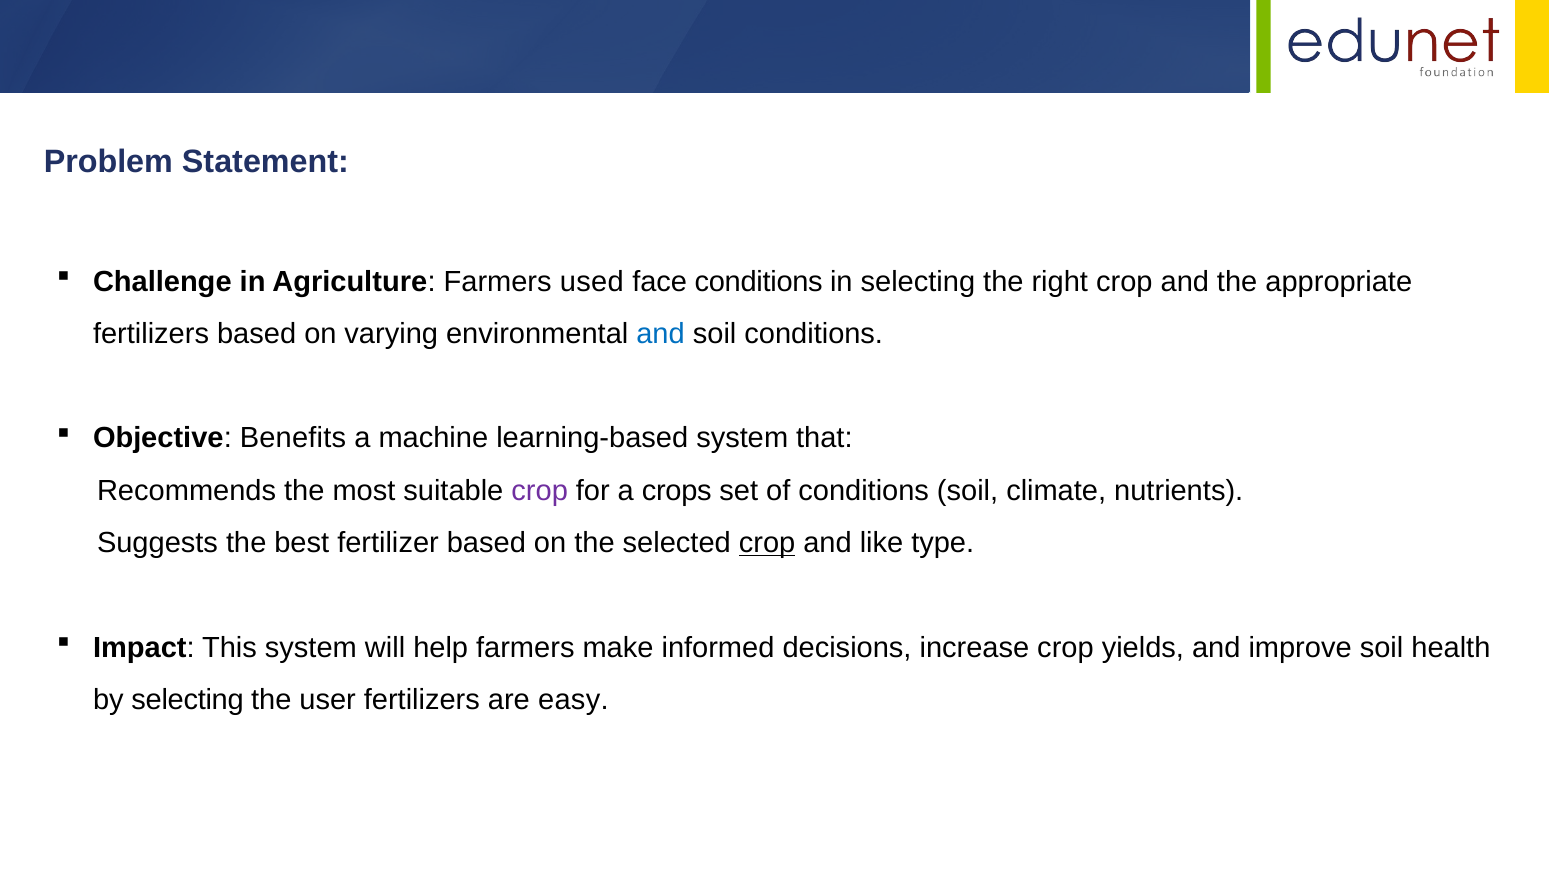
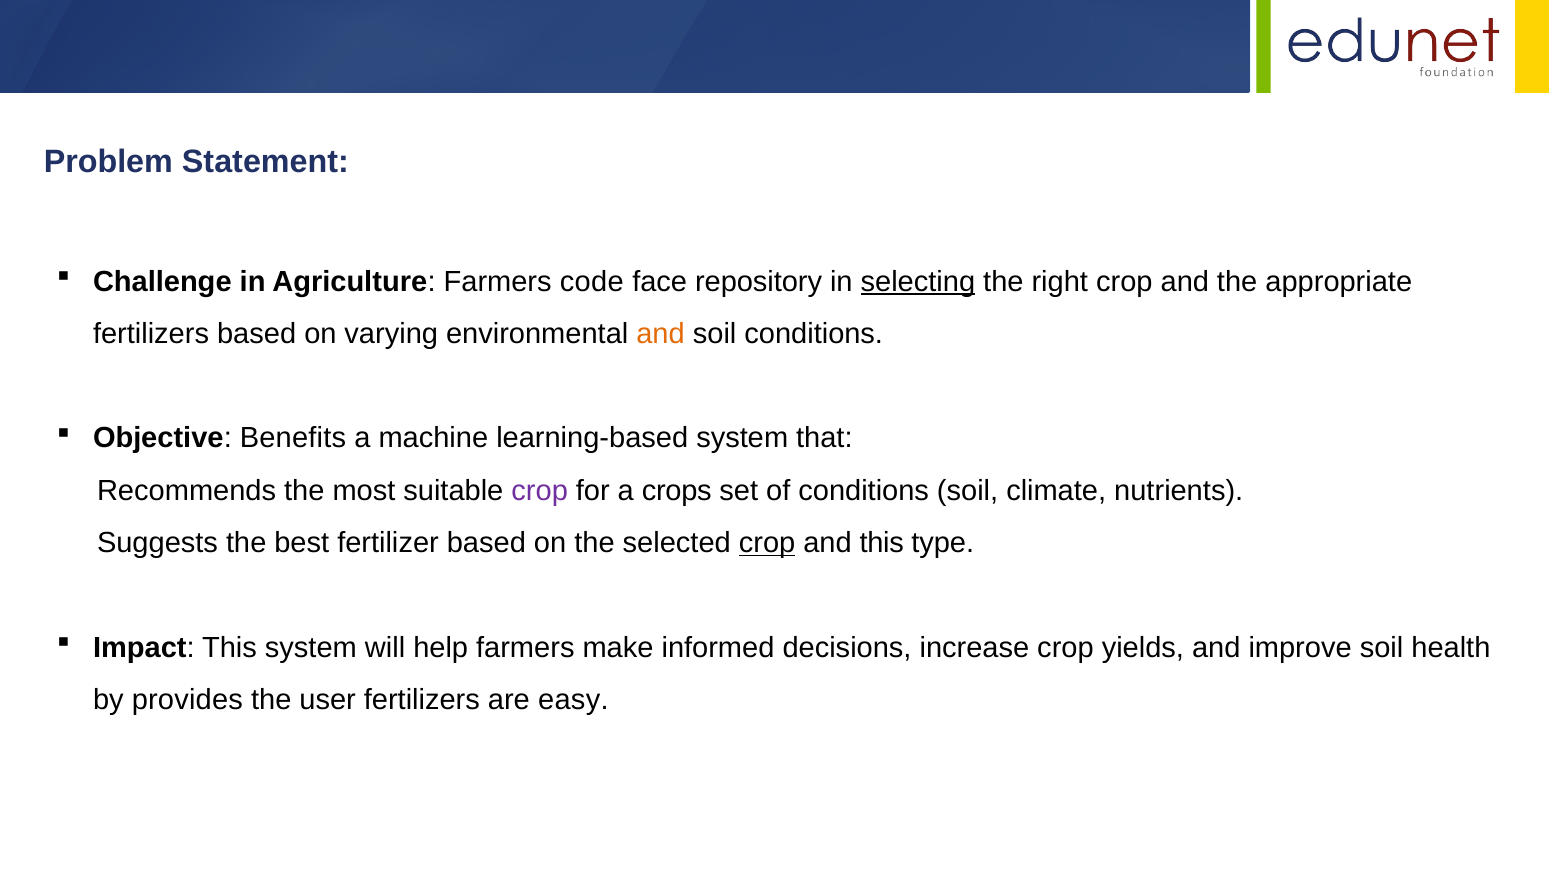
used: used -> code (592, 281)
face conditions: conditions -> repository (759, 281)
selecting underline: none -> present (918, 281)
and colour: blue -> orange (661, 333)
and like: like -> this (882, 543)
by selecting: selecting -> provides (187, 699)
